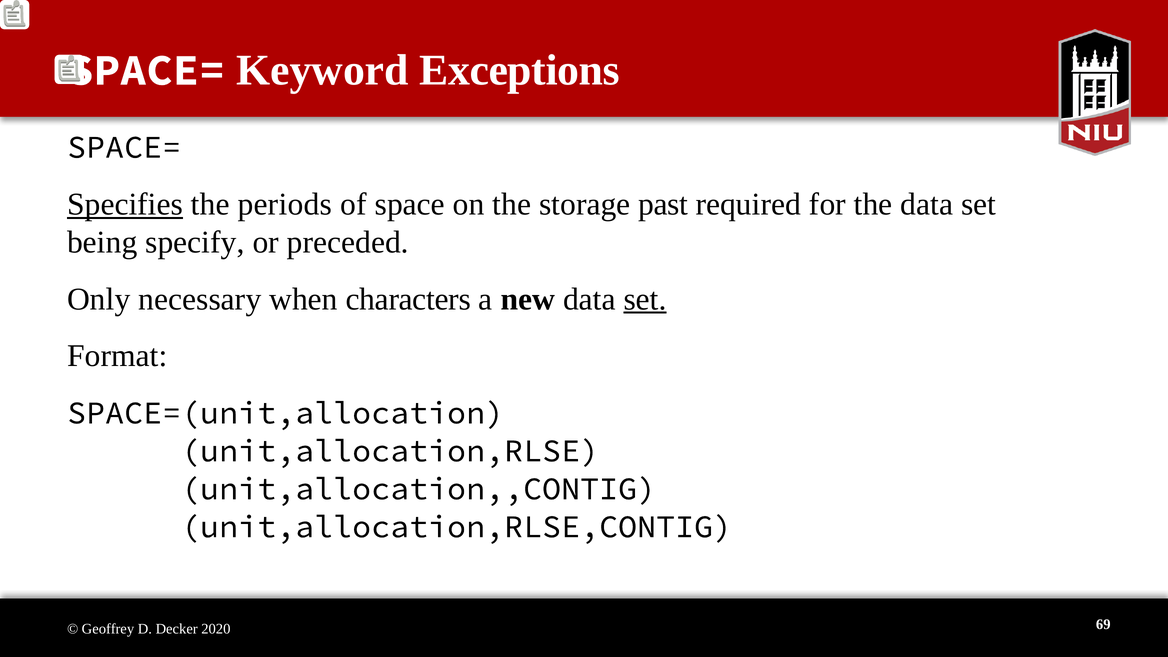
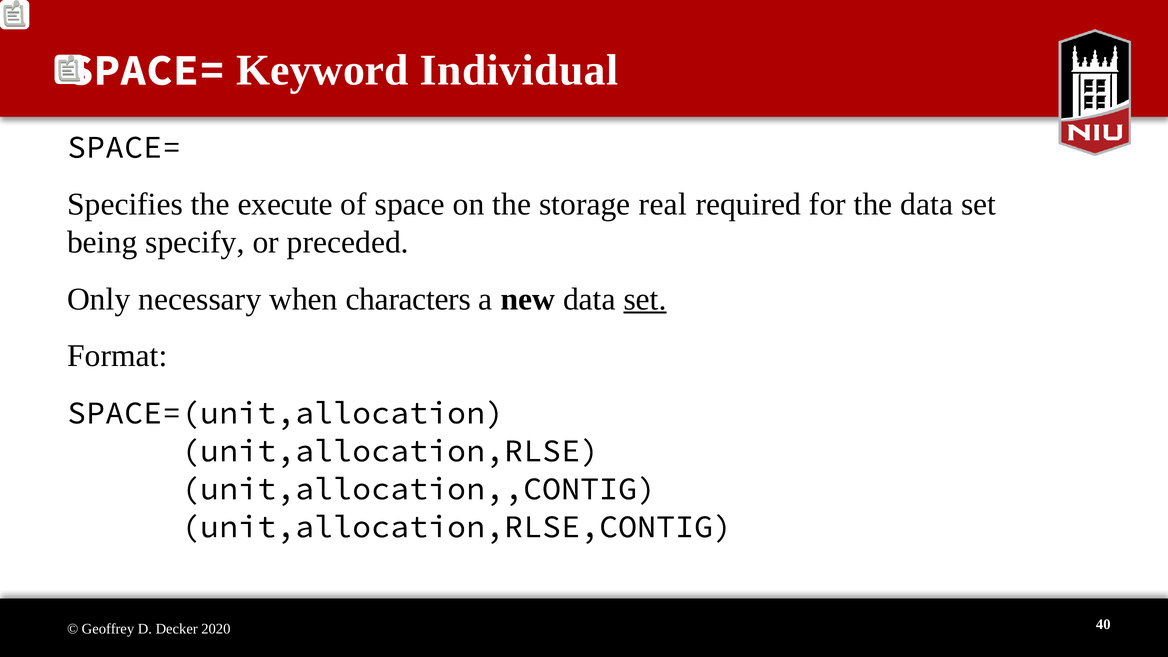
Exceptions: Exceptions -> Individual (519, 70)
Specifies underline: present -> none (125, 204)
periods: periods -> execute (285, 204)
past: past -> real (663, 204)
69: 69 -> 40 (1103, 624)
